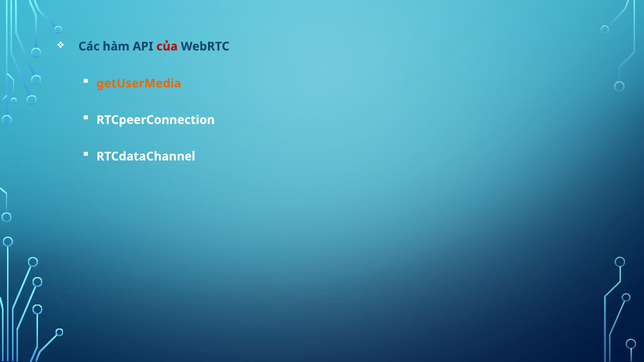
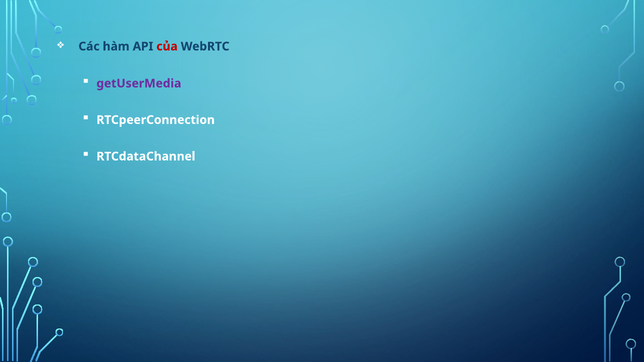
getUserMedia colour: orange -> purple (139, 83)
